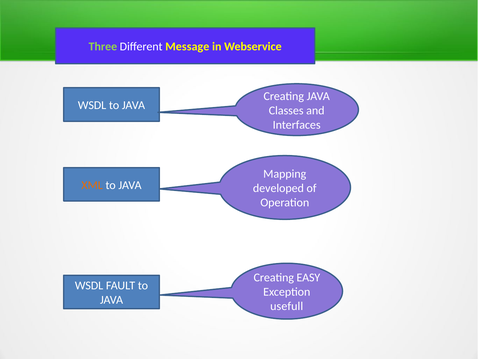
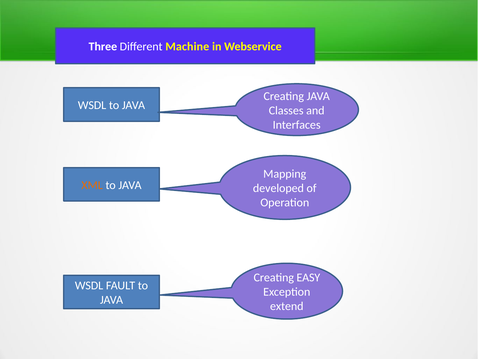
Three colour: light green -> white (103, 47)
Message: Message -> Machine (187, 47)
usefull: usefull -> extend (287, 306)
